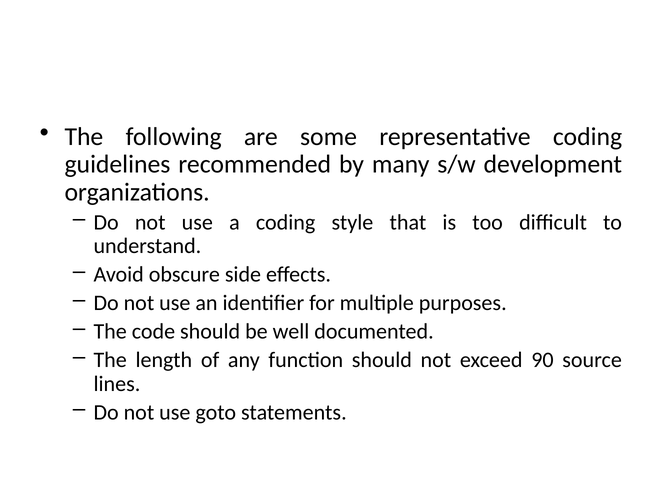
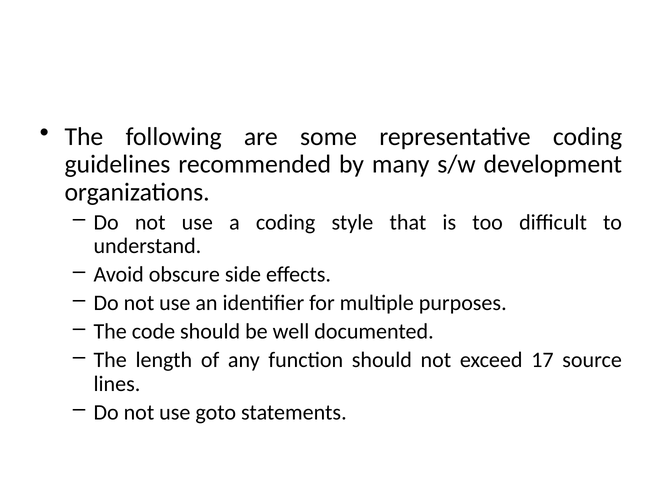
90: 90 -> 17 (542, 360)
